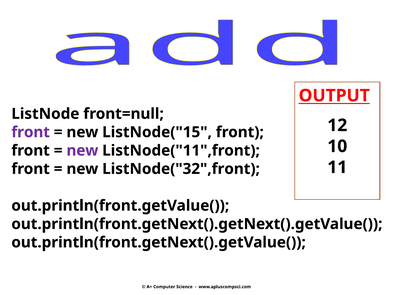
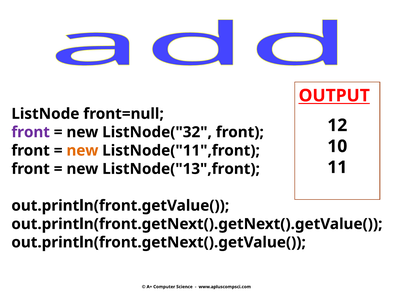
ListNode("15: ListNode("15 -> ListNode("32 (157, 132)
new colour: purple -> orange (82, 150)
ListNode("32",front: ListNode("32",front -> ListNode("13",front (181, 169)
